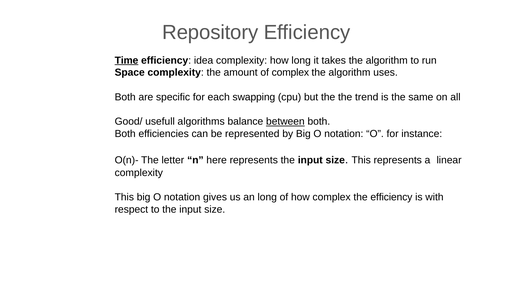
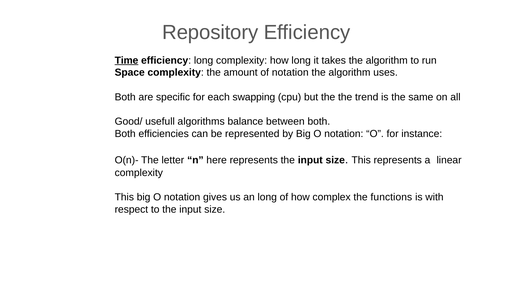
efficiency idea: idea -> long (204, 60)
of complex: complex -> notation (290, 72)
between underline: present -> none (285, 121)
the efficiency: efficiency -> functions (391, 197)
